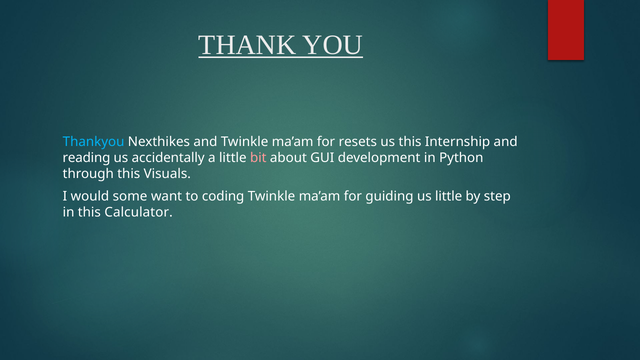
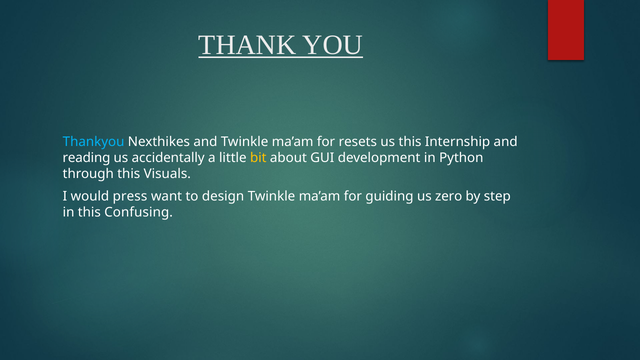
bit colour: pink -> yellow (258, 158)
some: some -> press (130, 196)
coding: coding -> design (223, 196)
us little: little -> zero (449, 196)
Calculator: Calculator -> Confusing (139, 212)
